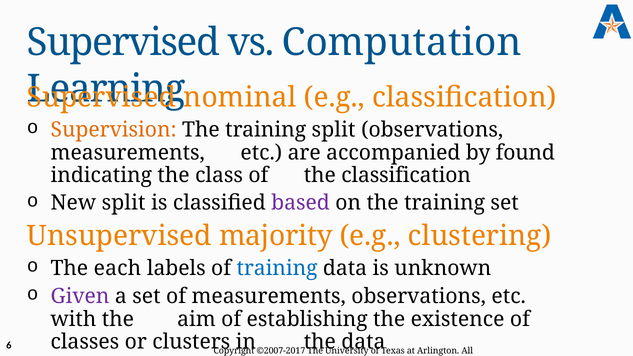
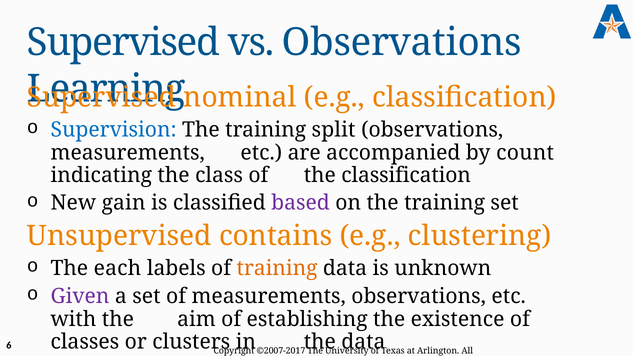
vs Computation: Computation -> Observations (402, 43)
Supervision colour: orange -> blue (114, 130)
found: found -> count (525, 153)
New split: split -> gain (124, 203)
majority: majority -> contains (276, 236)
training colour: blue -> orange (277, 268)
